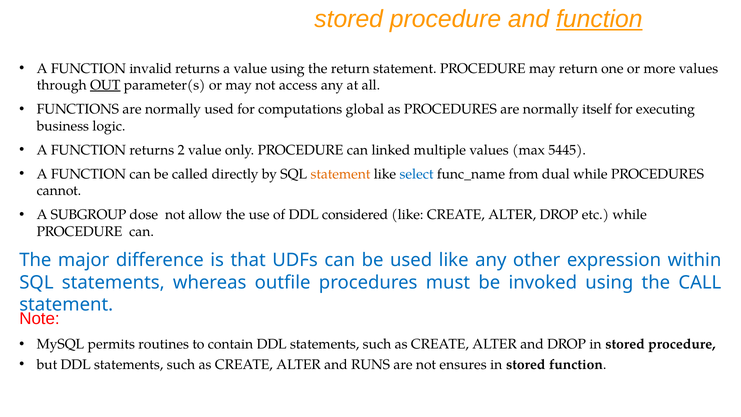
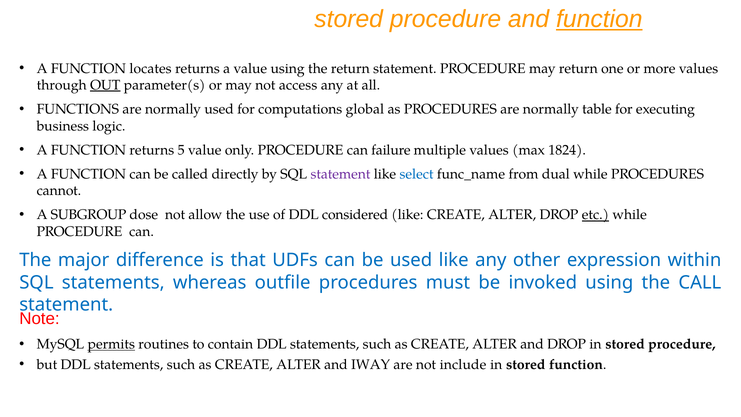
invalid: invalid -> locates (151, 68)
itself: itself -> table (597, 109)
2: 2 -> 5 (181, 150)
linked: linked -> failure (391, 150)
5445: 5445 -> 1824 (567, 150)
statement colour: orange -> purple (340, 174)
etc underline: none -> present (595, 215)
permits underline: none -> present (111, 344)
RUNS: RUNS -> IWAY (371, 364)
ensures: ensures -> include (463, 364)
